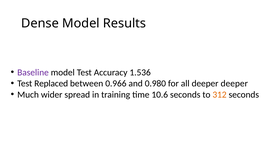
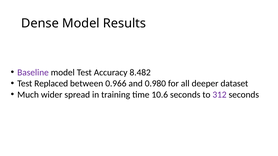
1.536: 1.536 -> 8.482 (140, 73)
deeper deeper: deeper -> dataset (234, 84)
312 colour: orange -> purple (220, 95)
